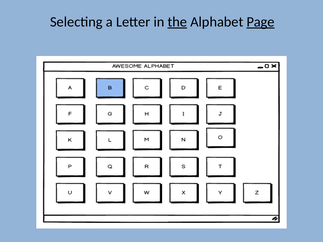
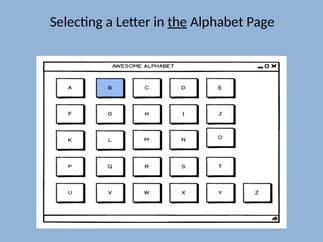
Page underline: present -> none (261, 22)
